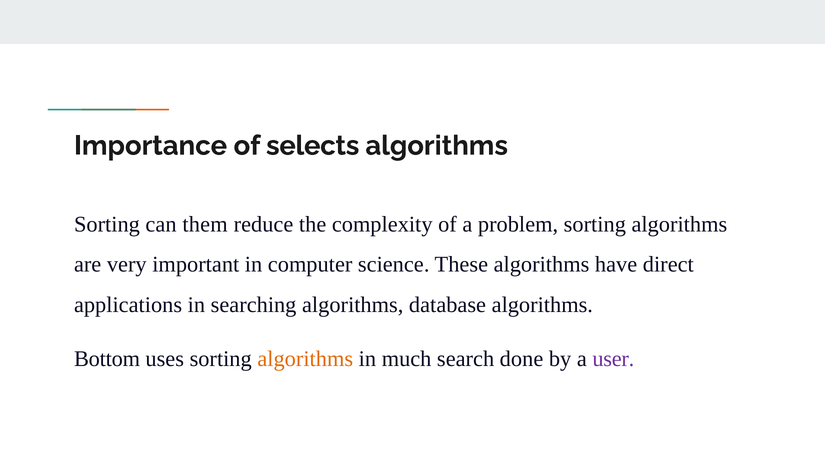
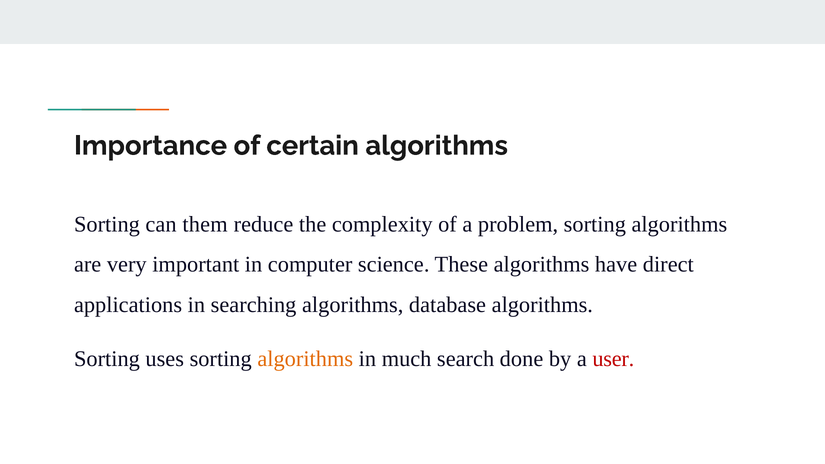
selects: selects -> certain (313, 146)
Bottom: Bottom -> Sorting (107, 359)
user colour: purple -> red (613, 359)
